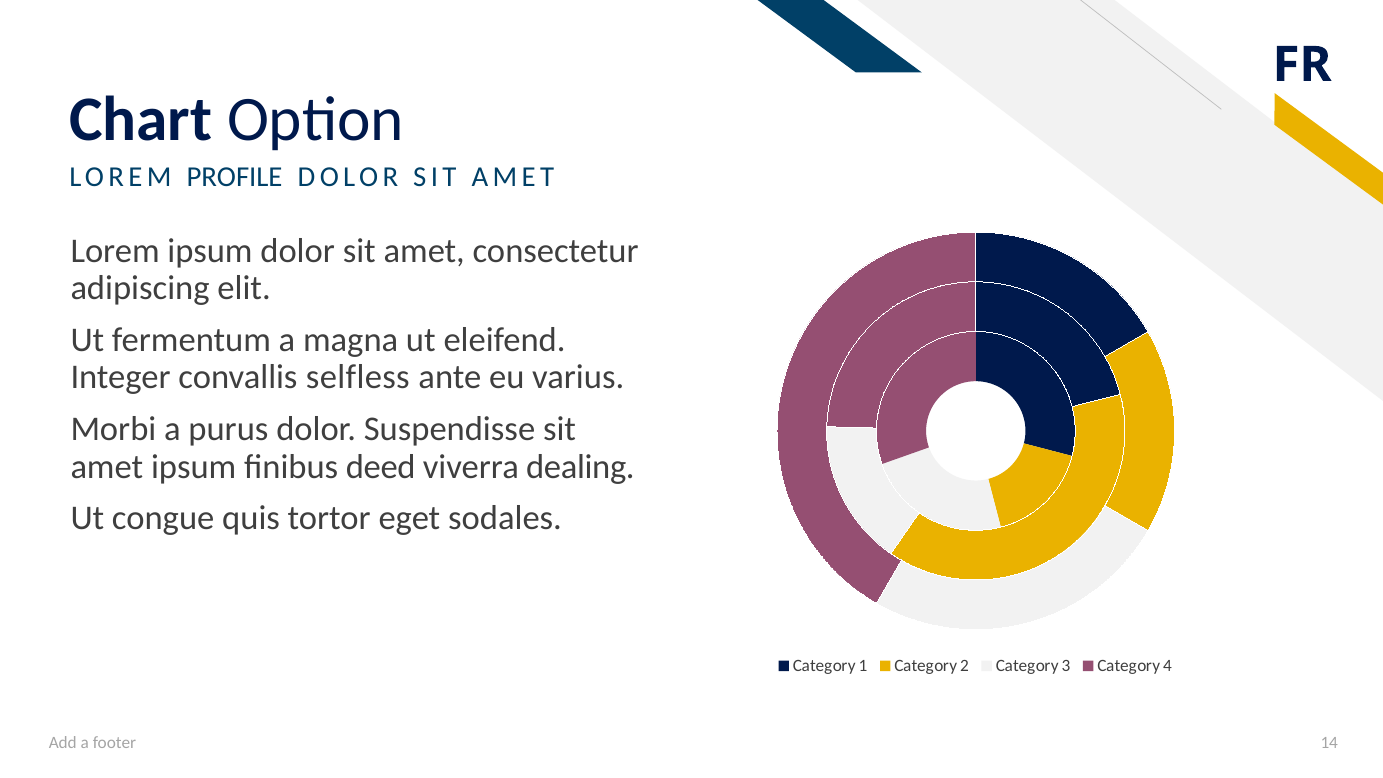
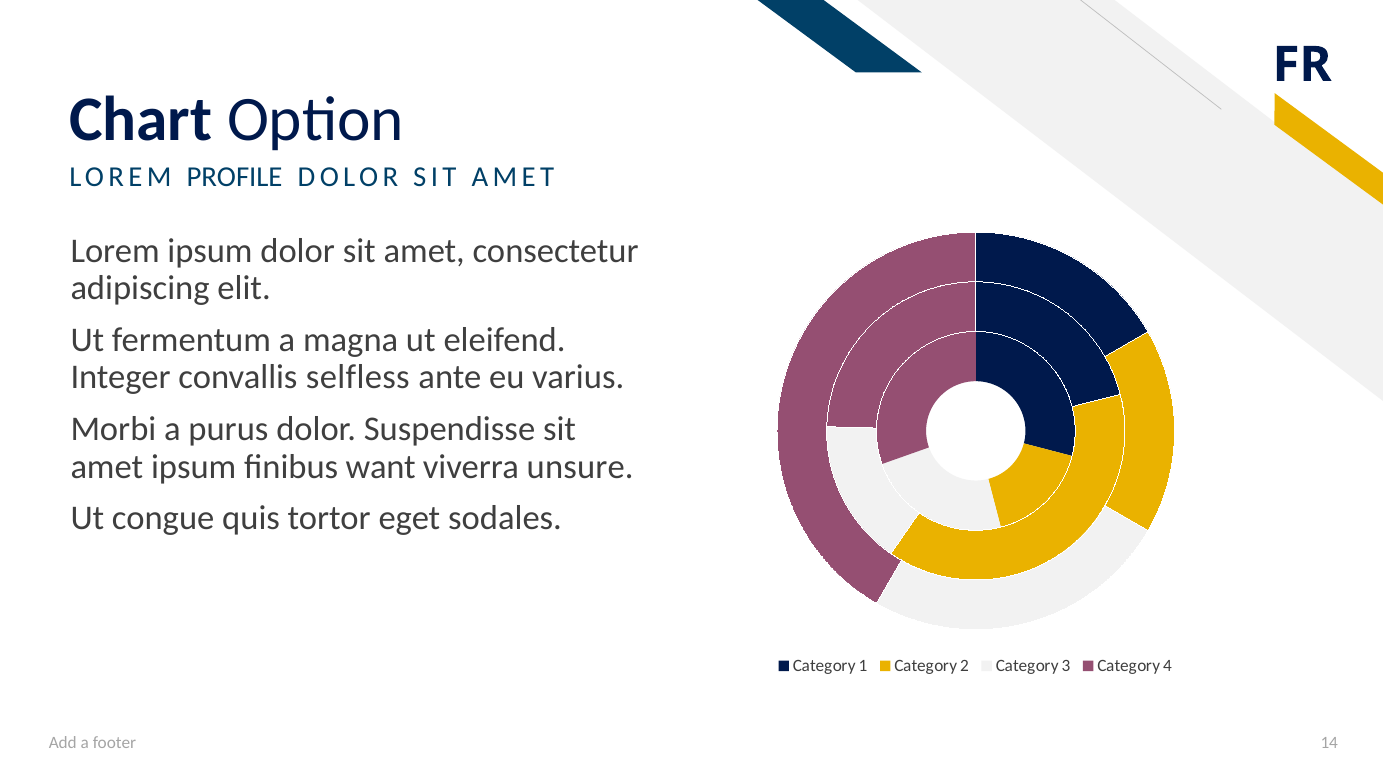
deed: deed -> want (381, 467)
dealing: dealing -> unsure (580, 467)
